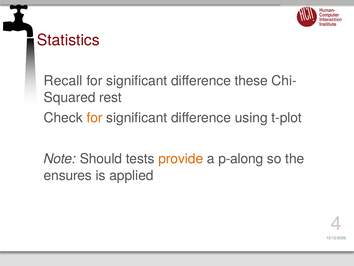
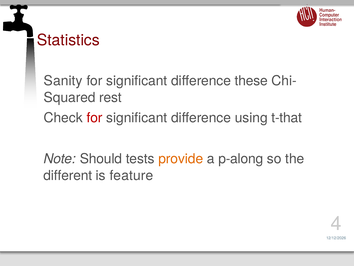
Recall: Recall -> Sanity (63, 81)
for colour: orange -> red (94, 118)
t-plot: t-plot -> t-that (287, 118)
ensures: ensures -> different (68, 175)
applied: applied -> feature (131, 175)
